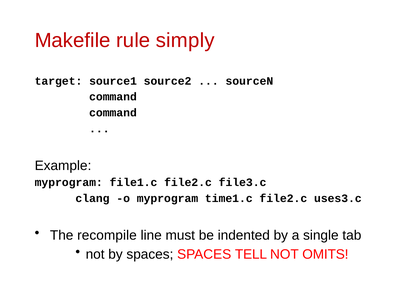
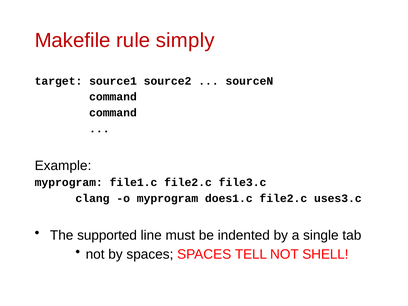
time1.c: time1.c -> does1.c (229, 198)
recompile: recompile -> supported (107, 235)
OMITS: OMITS -> SHELL (325, 254)
